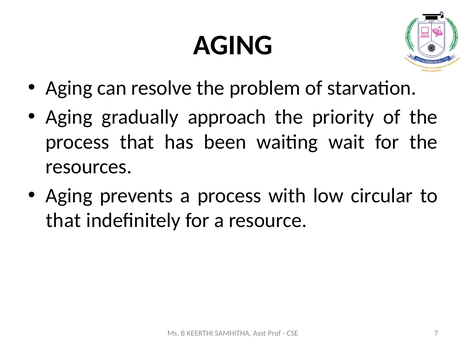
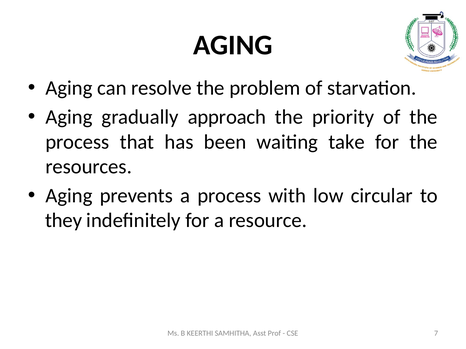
wait: wait -> take (347, 142)
that: that -> they (64, 221)
